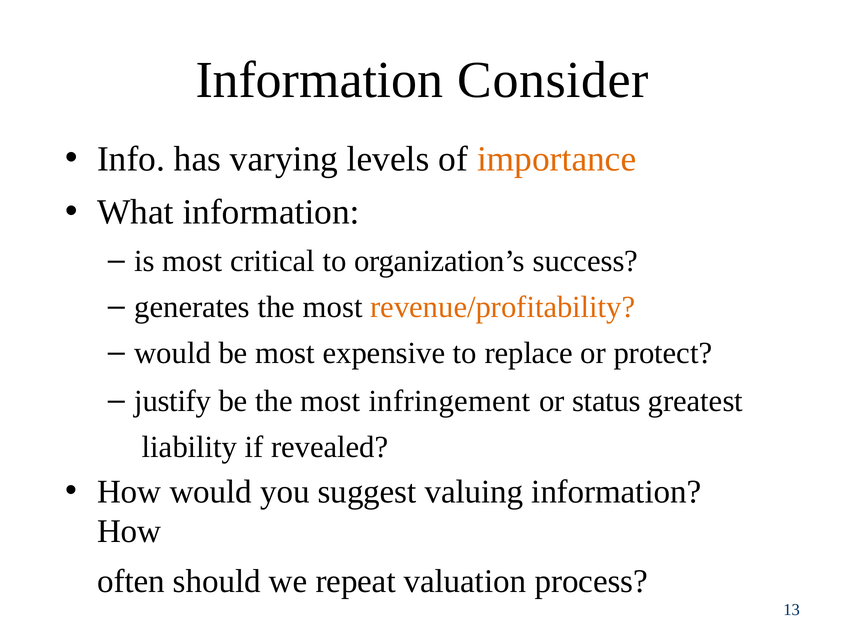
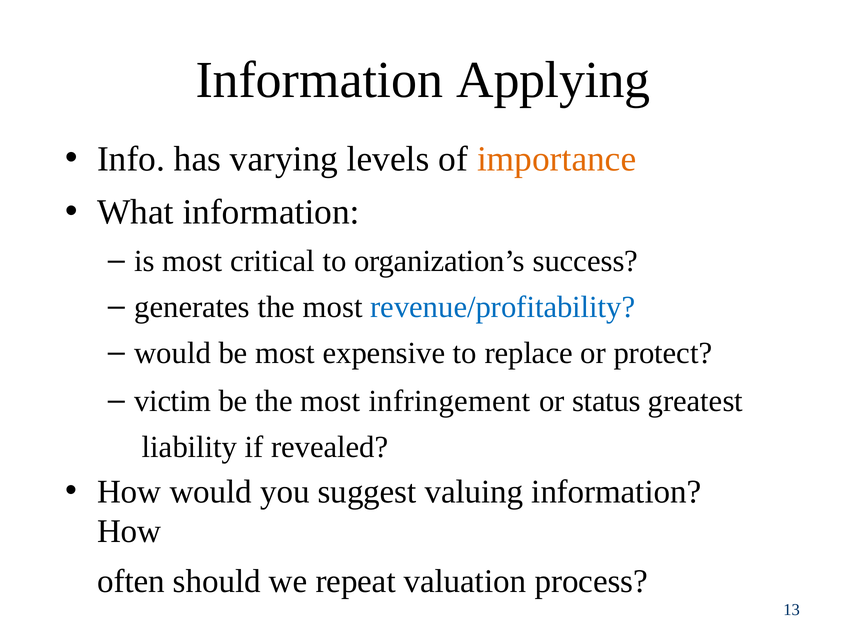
Consider: Consider -> Applying (553, 80)
revenue/profitability colour: orange -> blue (503, 307)
justify: justify -> victim (173, 401)
